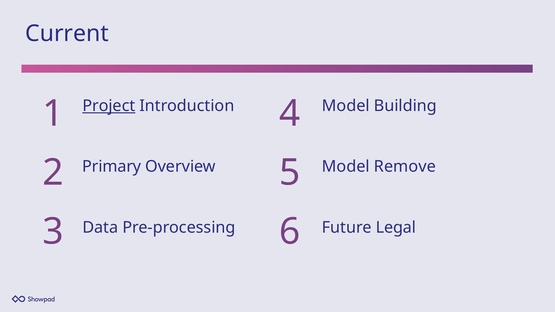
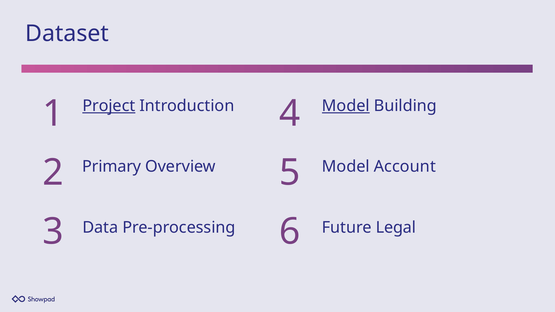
Current: Current -> Dataset (67, 34)
Model underline: none -> present (346, 106)
Remove: Remove -> Account (405, 167)
